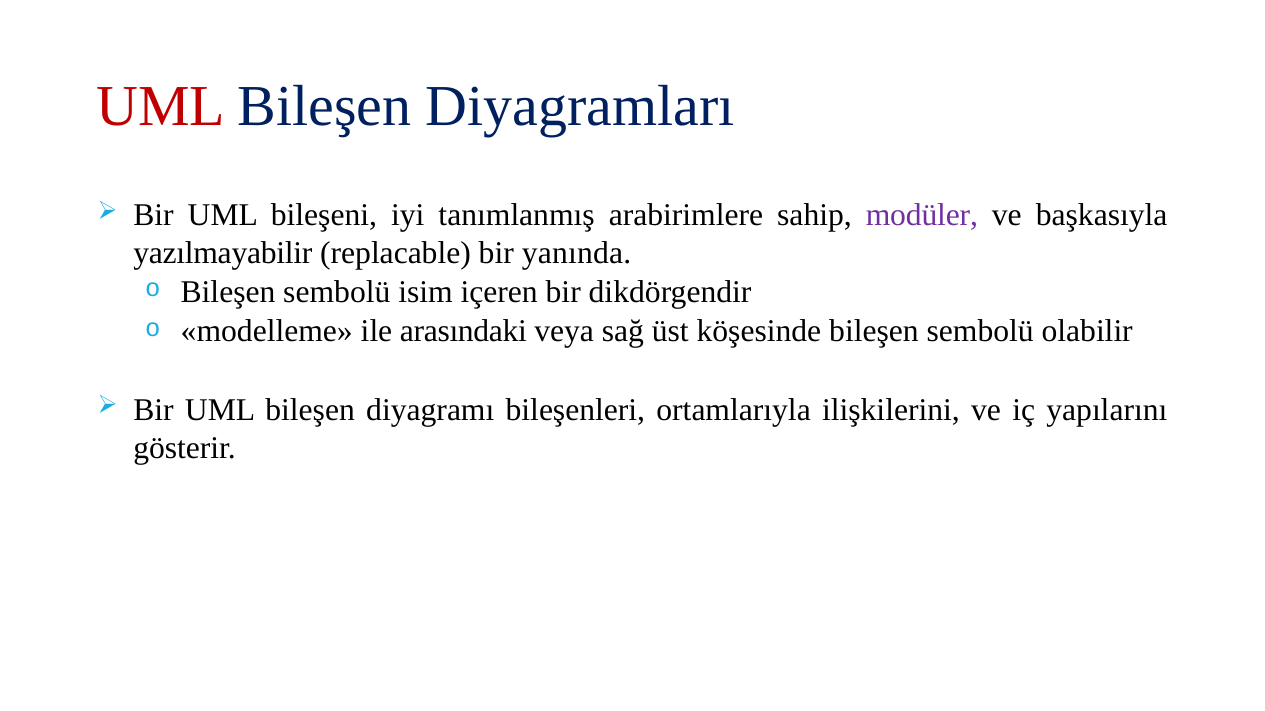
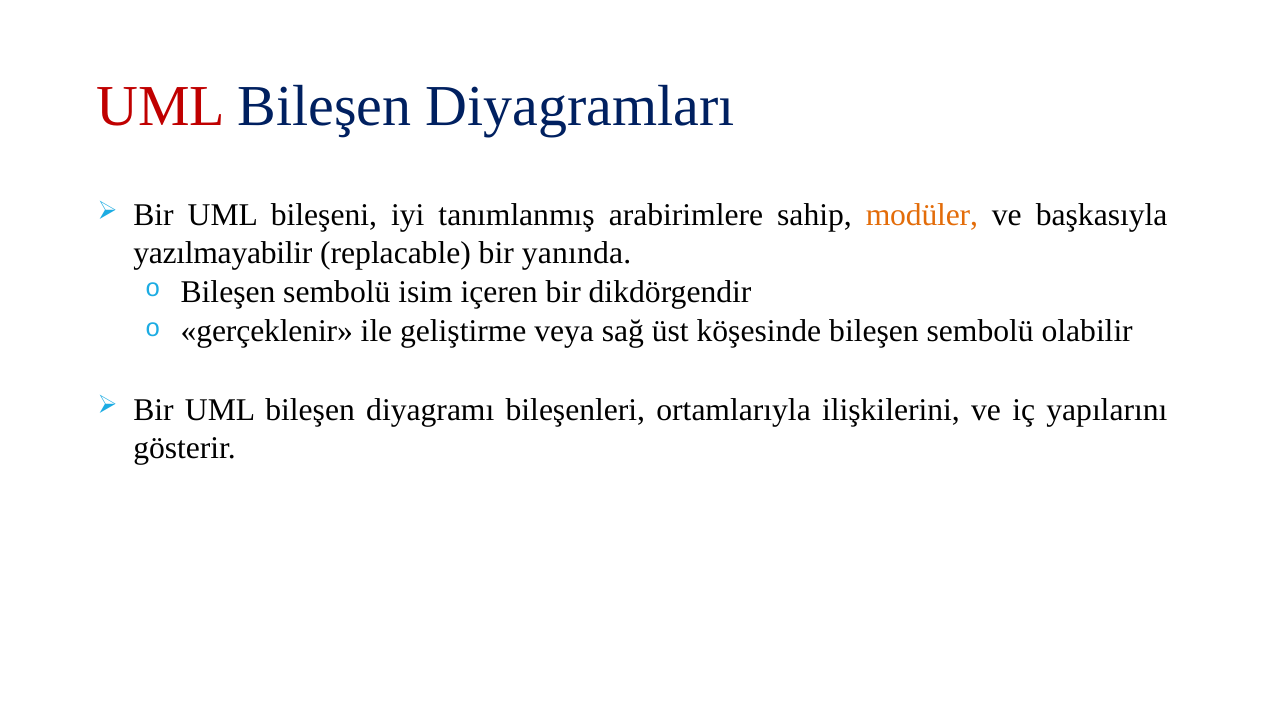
modüler colour: purple -> orange (922, 215)
modelleme: modelleme -> gerçeklenir (267, 332)
arasındaki: arasındaki -> geliştirme (463, 332)
